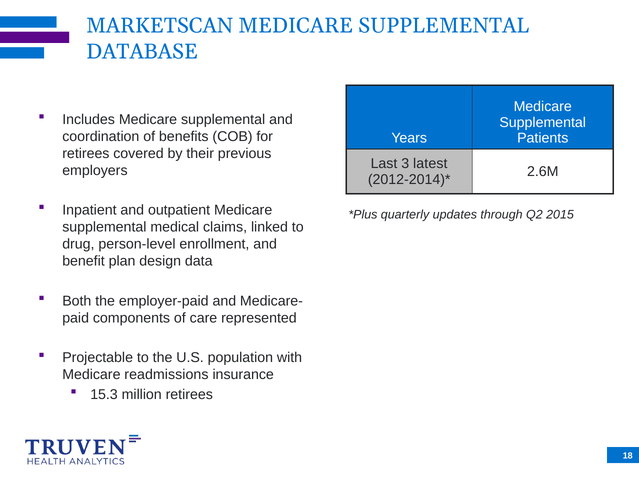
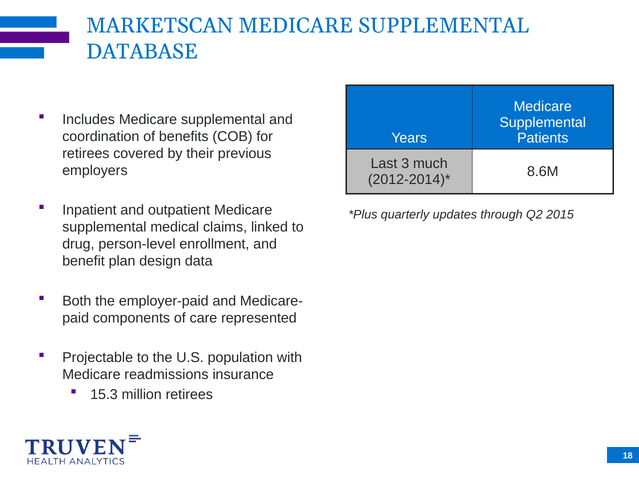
latest: latest -> much (430, 164)
2.6M: 2.6M -> 8.6M (543, 172)
